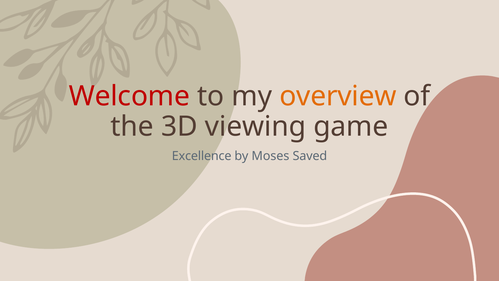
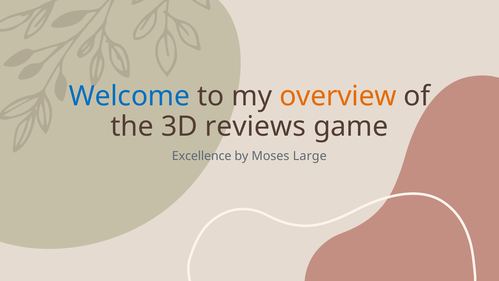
Welcome colour: red -> blue (129, 96)
viewing: viewing -> reviews (255, 126)
Saved: Saved -> Large (310, 156)
